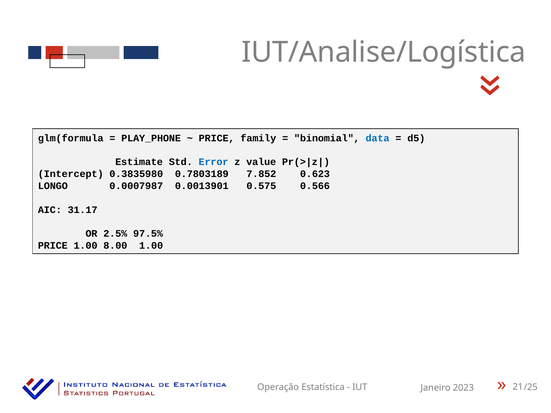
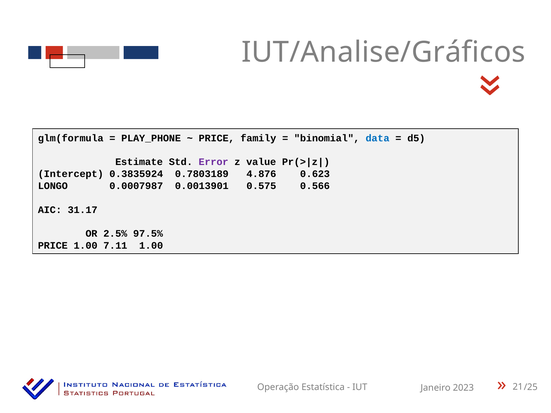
IUT/Analise/Logística: IUT/Analise/Logística -> IUT/Analise/Gráficos (383, 52)
Error colour: blue -> purple (214, 162)
0.3835980: 0.3835980 -> 0.3835924 (136, 174)
7.852: 7.852 -> 4.876 (261, 174)
8.00: 8.00 -> 7.11 (115, 246)
